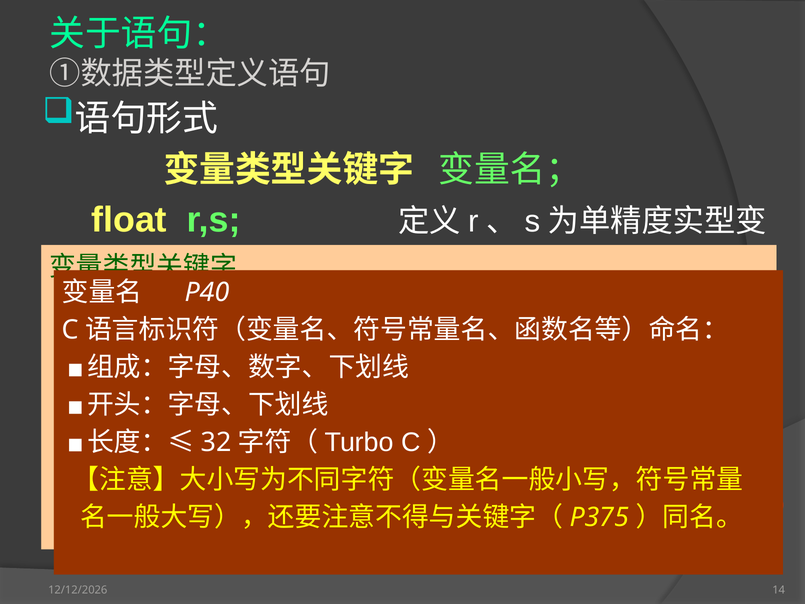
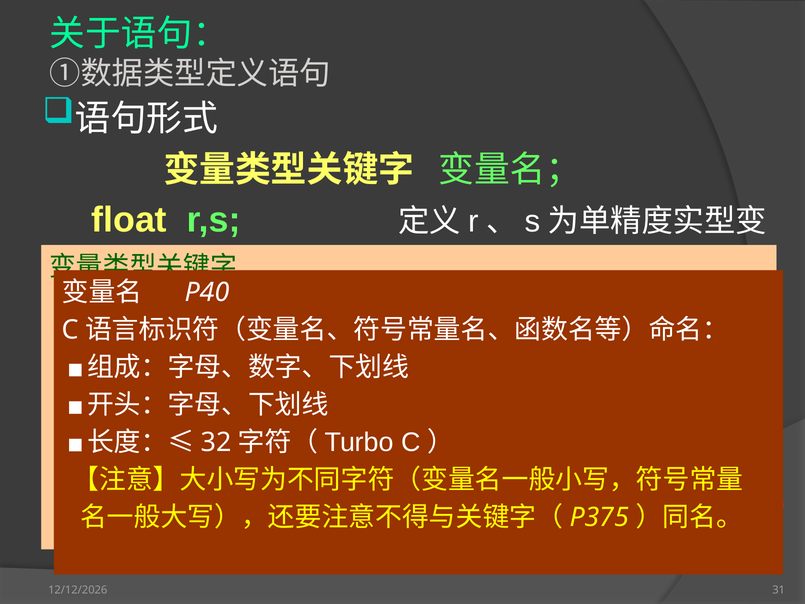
14: 14 -> 31 (779, 590)
